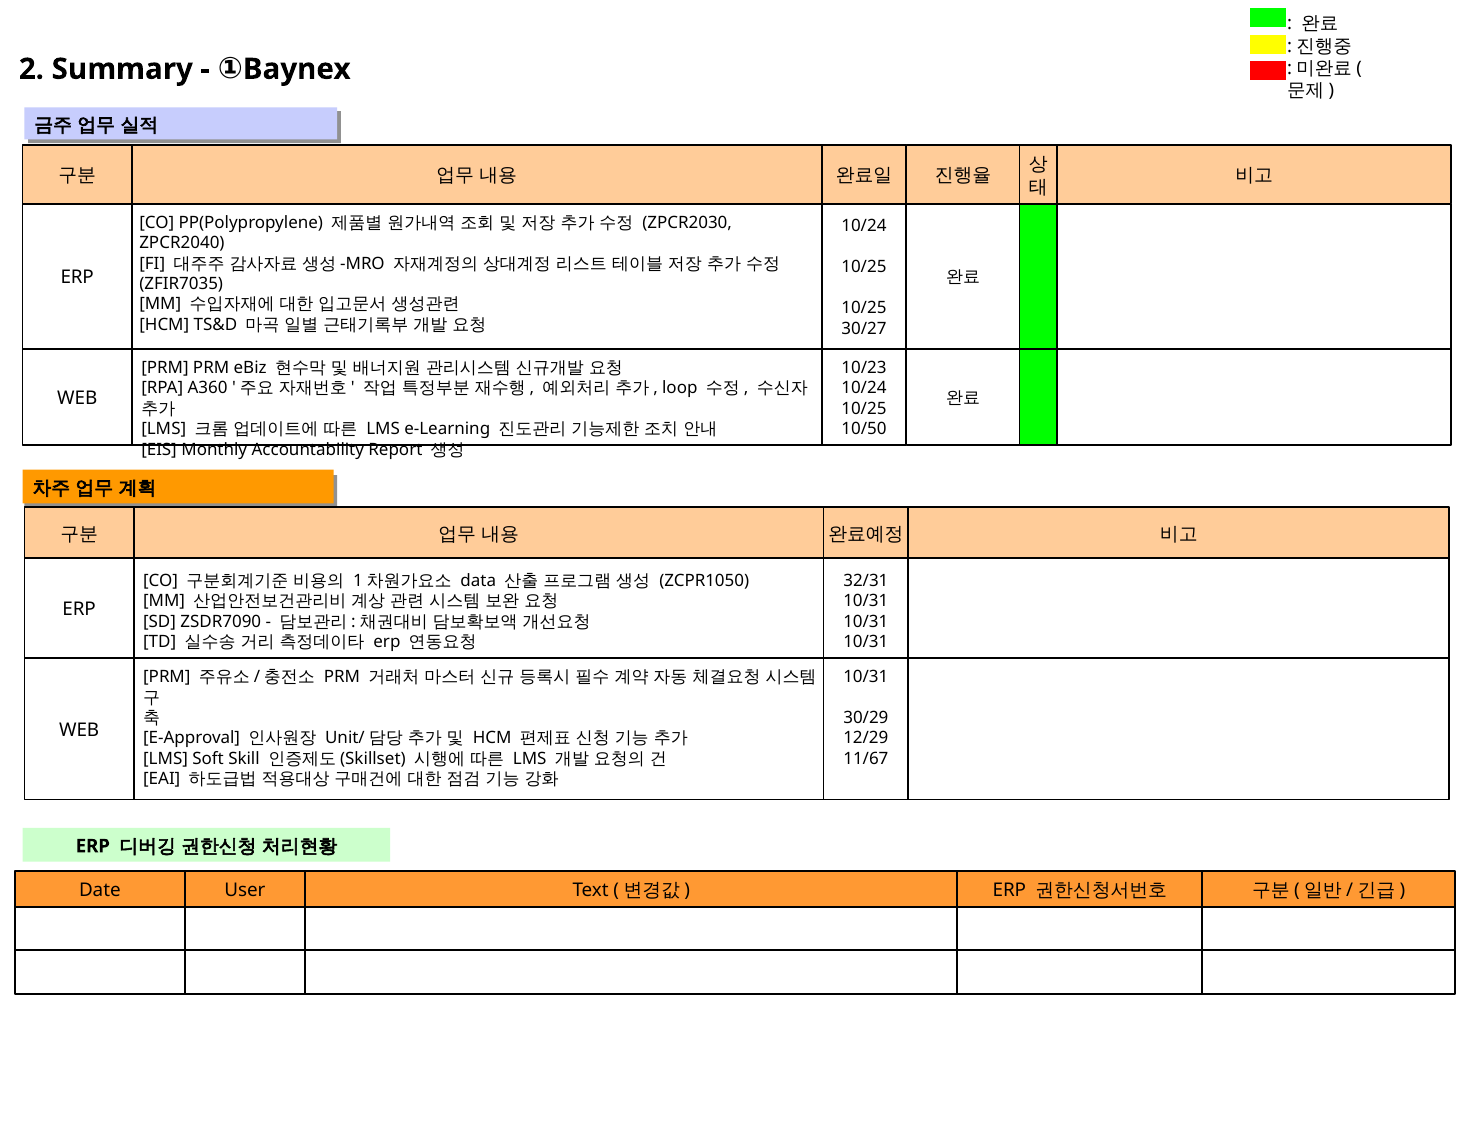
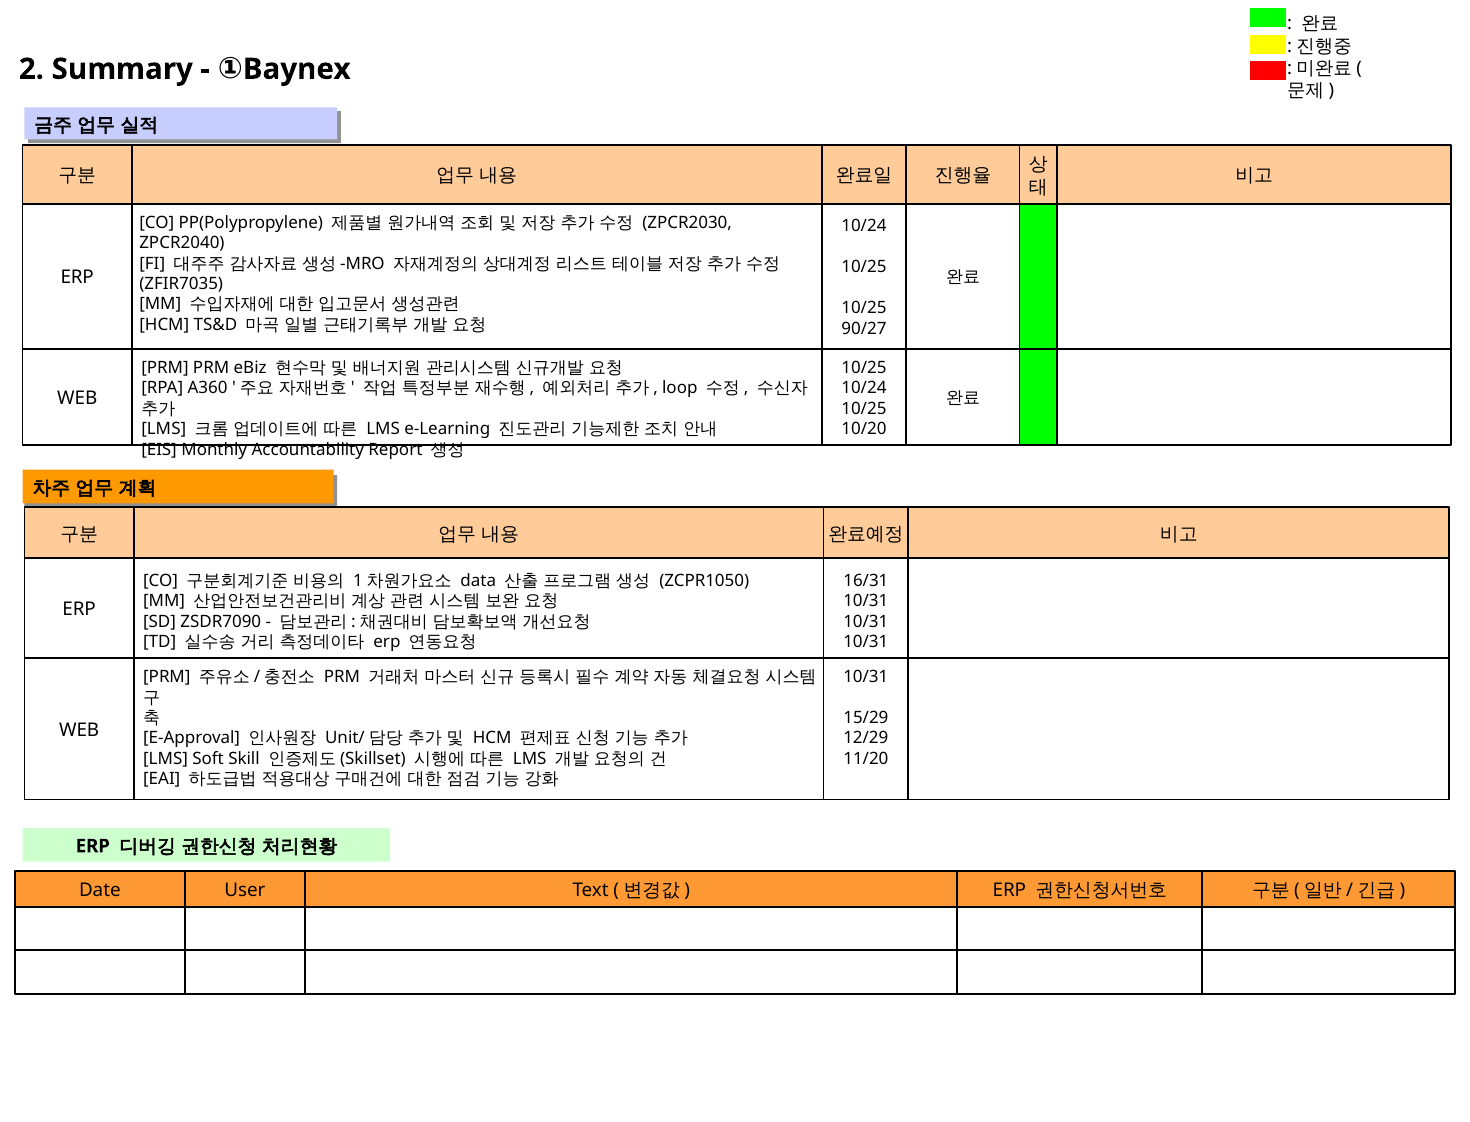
30/27: 30/27 -> 90/27 (864, 328)
10/23: 10/23 -> 10/25 (864, 368)
10/50: 10/50 -> 10/20 (864, 429)
32/31: 32/31 -> 16/31 (866, 580)
30/29: 30/29 -> 15/29 (866, 717)
11/67: 11/67 -> 11/20 (866, 758)
